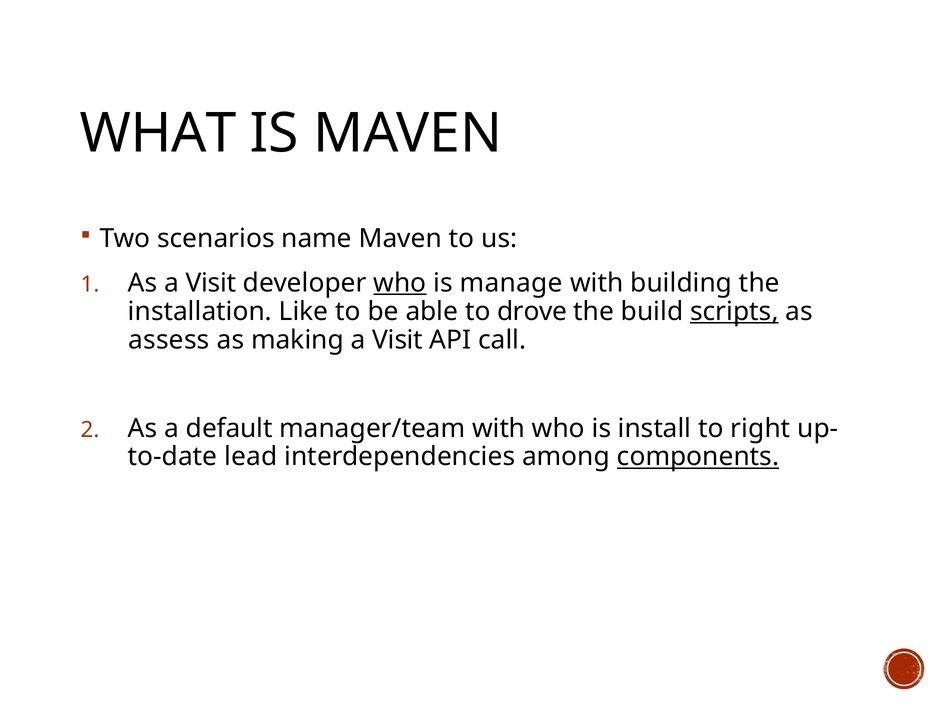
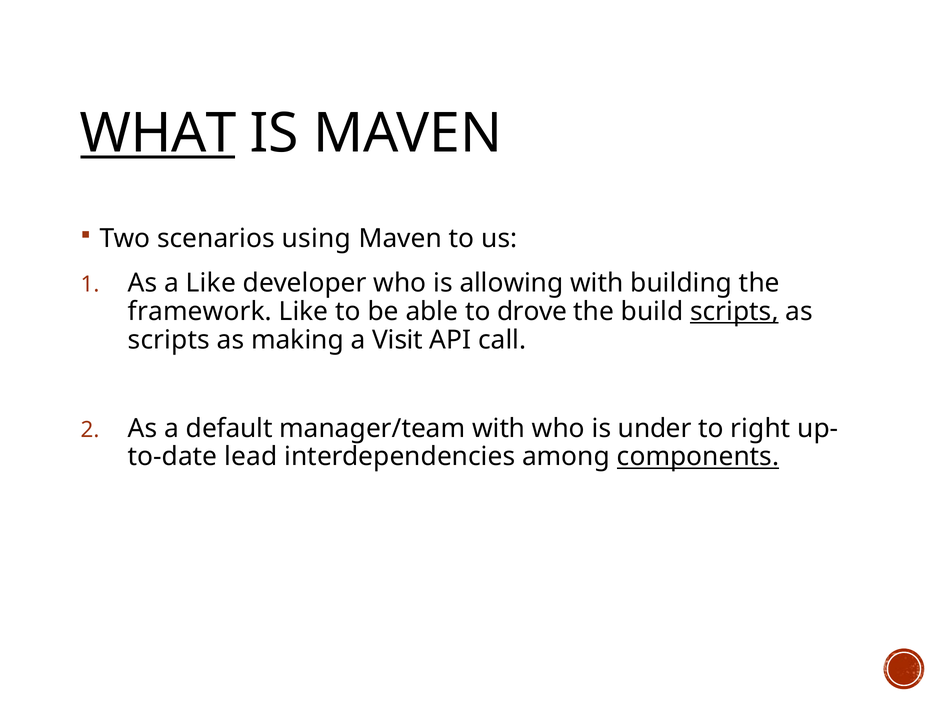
WHAT underline: none -> present (158, 133)
name: name -> using (317, 239)
As a Visit: Visit -> Like (211, 283)
who underline: present -> none (400, 283)
manage: manage -> allowing (511, 283)
installation: installation -> framework (200, 311)
assess: assess -> scripts (169, 340)
install: install -> under (655, 428)
